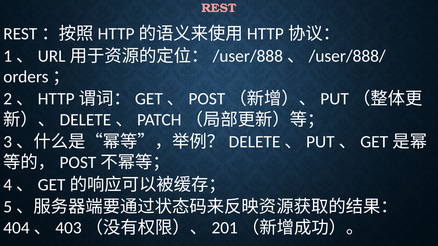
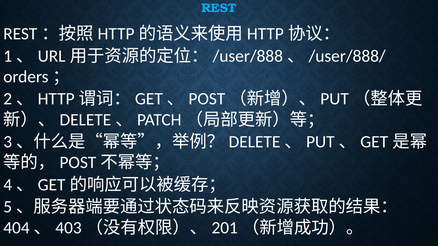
REST colour: pink -> light blue (219, 8)
